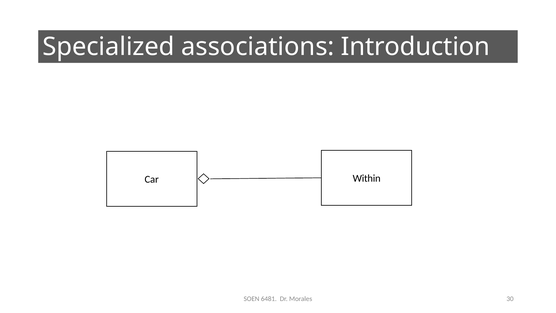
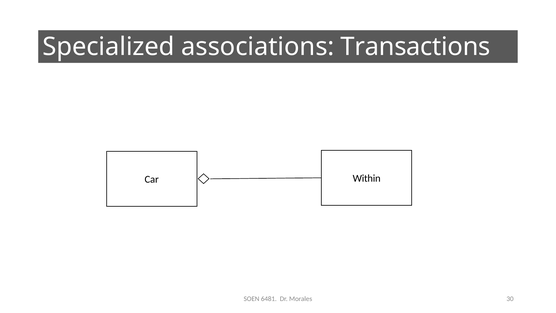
Introduction: Introduction -> Transactions (416, 47)
